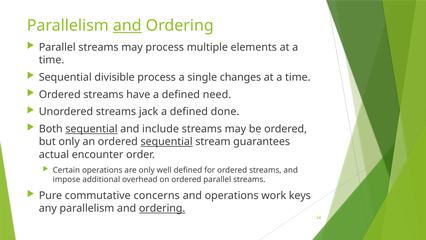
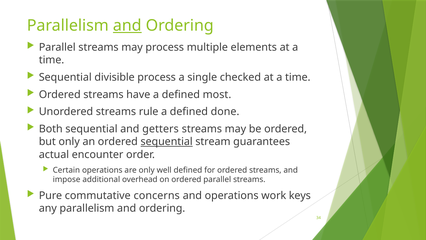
changes: changes -> checked (240, 77)
need: need -> most (217, 94)
jack: jack -> rule (149, 112)
sequential underline: present -> none (91, 129)
include: include -> getters (161, 129)
ordering underline: present -> none (162, 208)
